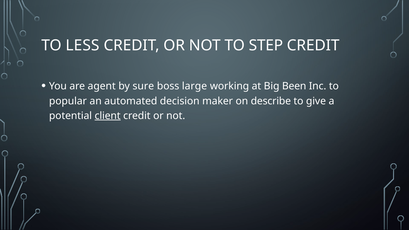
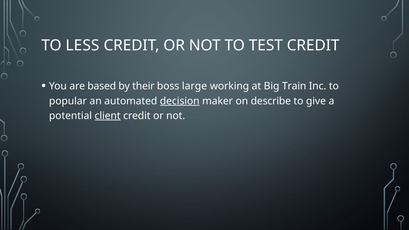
STEP: STEP -> TEST (266, 45)
agent: agent -> based (102, 86)
sure: sure -> their (143, 86)
Been: Been -> Train (294, 86)
decision underline: none -> present (180, 101)
